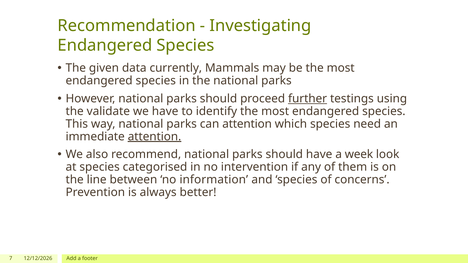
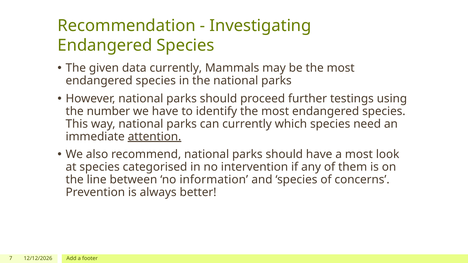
further underline: present -> none (308, 99)
validate: validate -> number (108, 111)
can attention: attention -> currently (247, 124)
a week: week -> most (359, 155)
